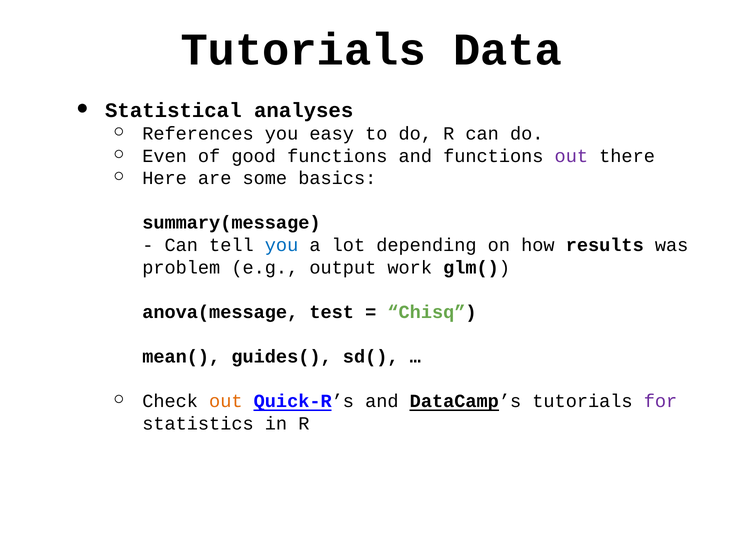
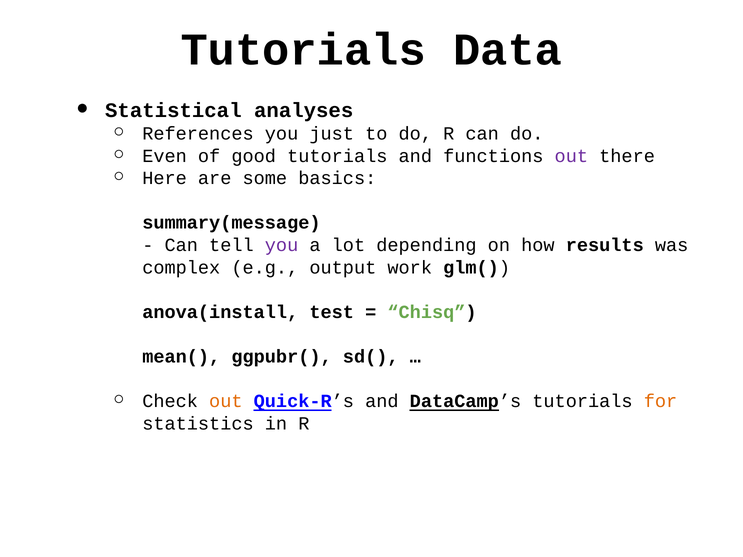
easy: easy -> just (332, 134)
good functions: functions -> tutorials (337, 156)
you colour: blue -> purple (282, 245)
problem: problem -> complex (181, 268)
anova(message: anova(message -> anova(install (220, 312)
guides(: guides( -> ggpubr( (282, 357)
for colour: purple -> orange (660, 401)
